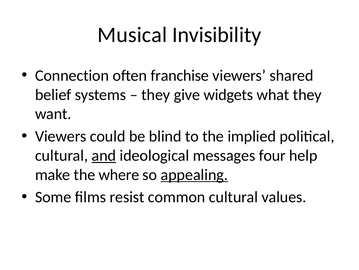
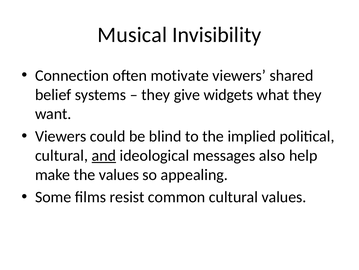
franchise: franchise -> motivate (180, 75)
four: four -> also (272, 155)
the where: where -> values (119, 174)
appealing underline: present -> none (194, 174)
